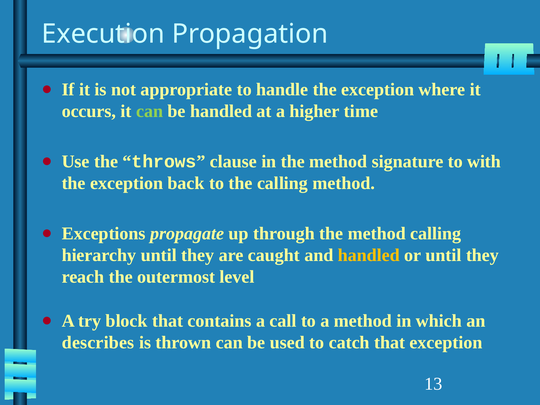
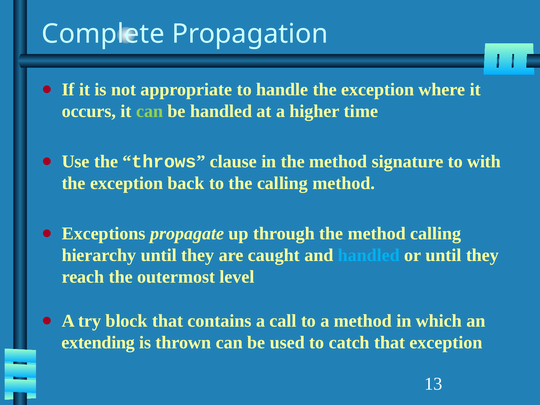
Execution: Execution -> Complete (103, 34)
handled colour: yellow -> light blue (369, 255)
describes: describes -> extending (98, 342)
